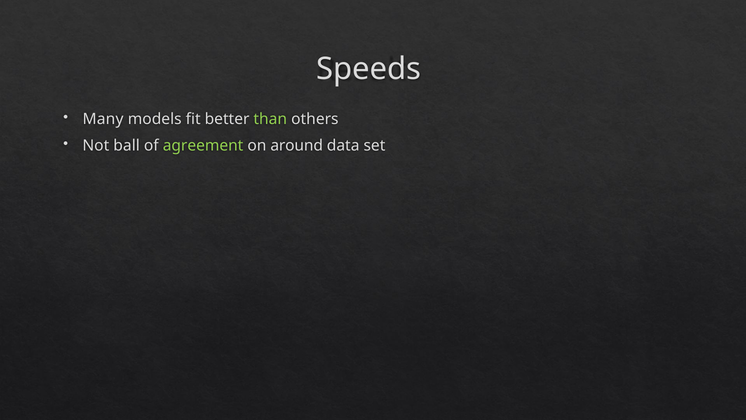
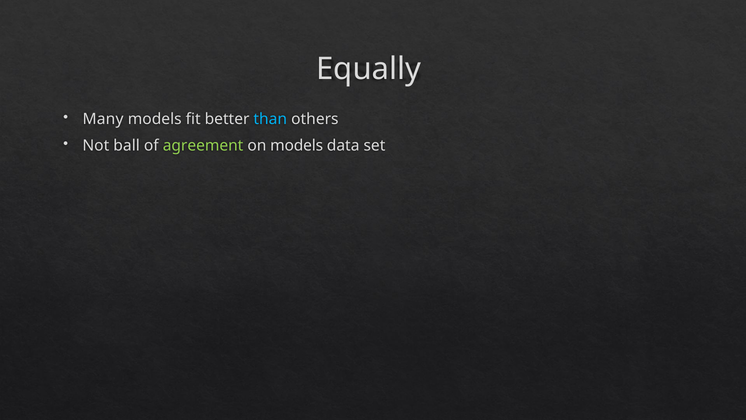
Speeds: Speeds -> Equally (369, 69)
than colour: light green -> light blue (270, 119)
on around: around -> models (297, 146)
